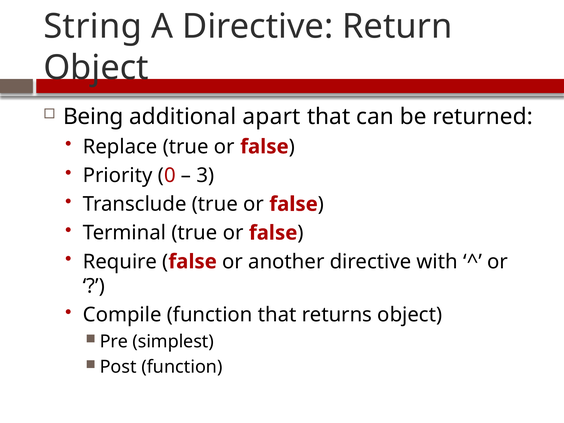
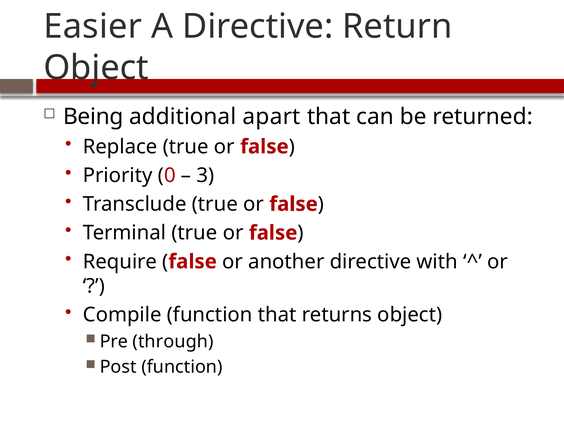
String: String -> Easier (93, 26)
simplest: simplest -> through (173, 342)
